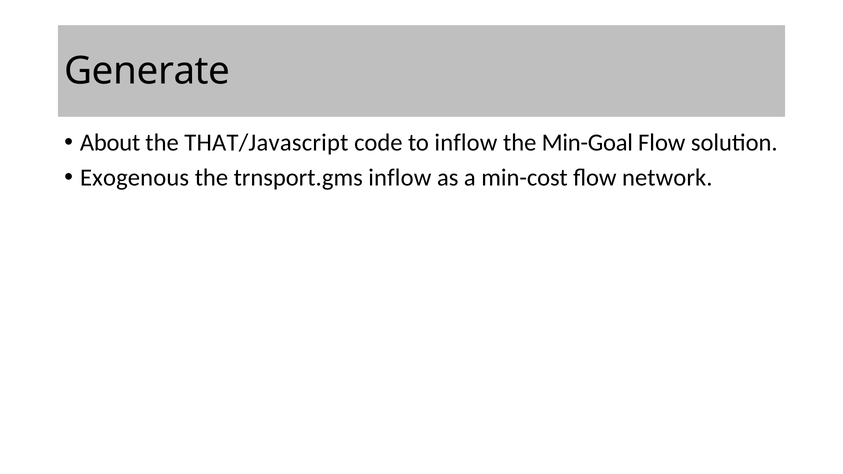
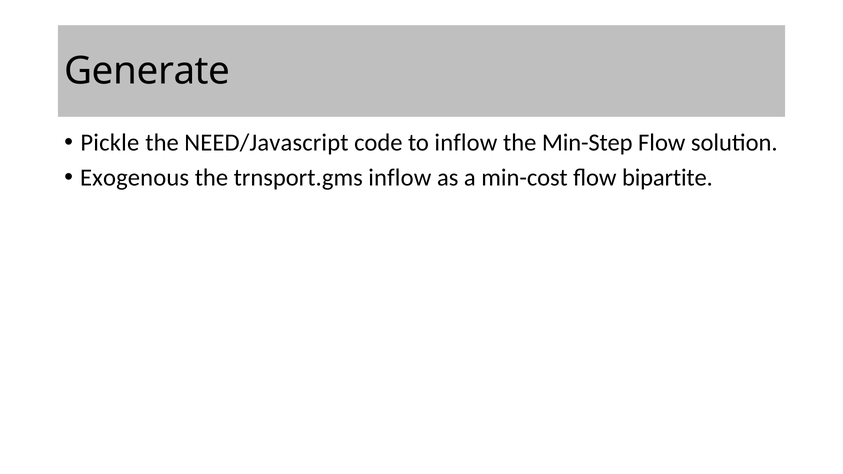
About: About -> Pickle (110, 143)
THAT/Javascript: THAT/Javascript -> NEED/Javascript (266, 143)
Min-Goal: Min-Goal -> Min-Step (587, 143)
network: network -> bipartite (667, 178)
